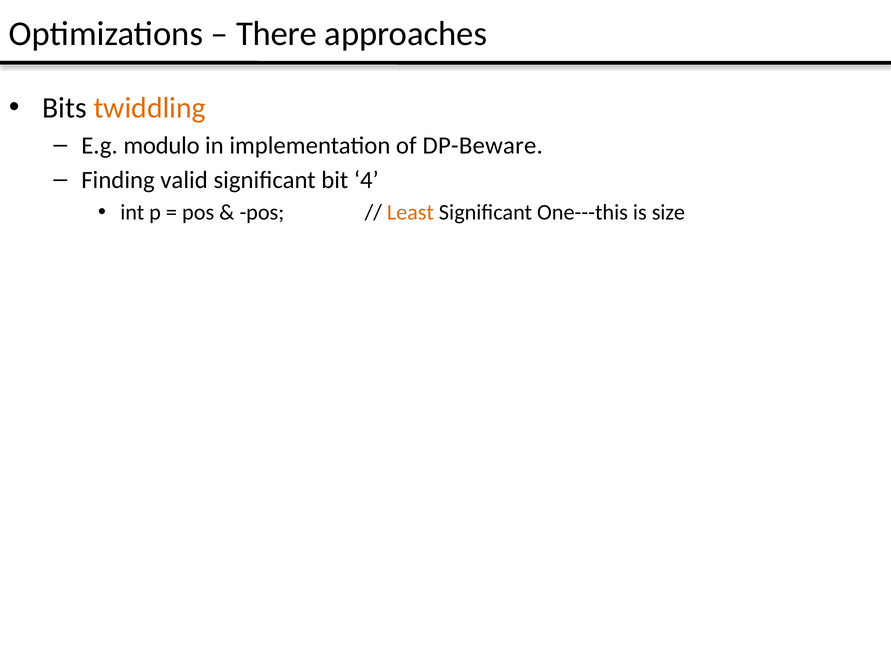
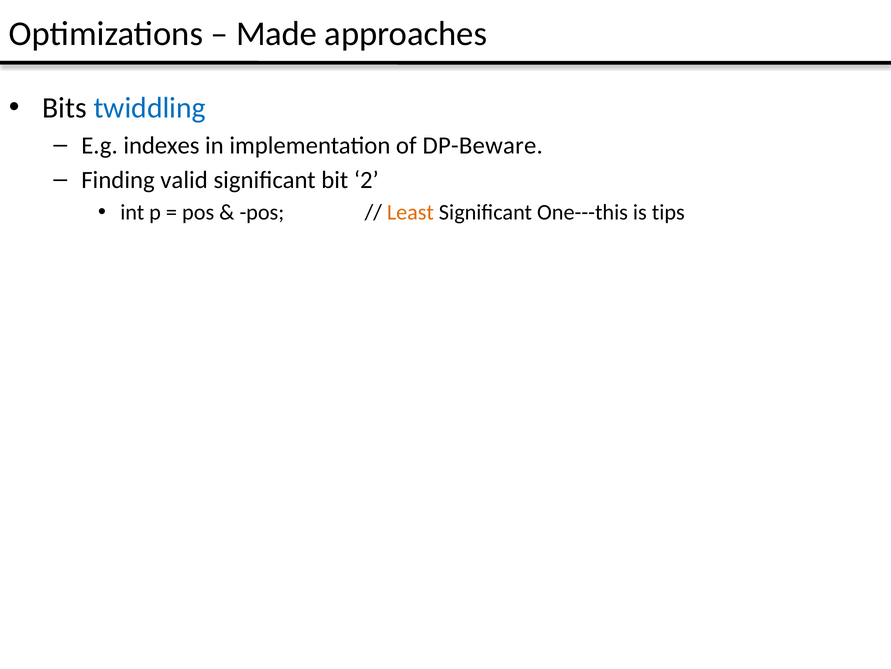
There: There -> Made (276, 34)
twiddling colour: orange -> blue (150, 108)
modulo: modulo -> indexes (161, 145)
4: 4 -> 2 (366, 180)
size: size -> tips (668, 212)
